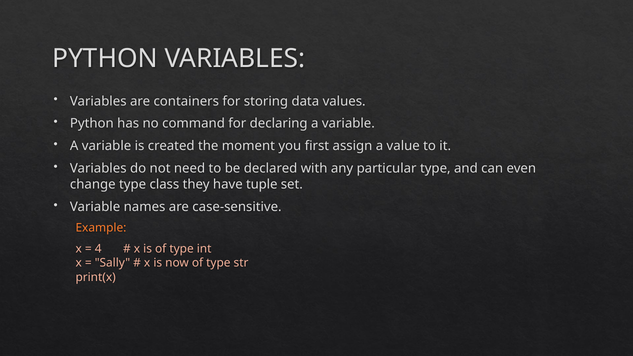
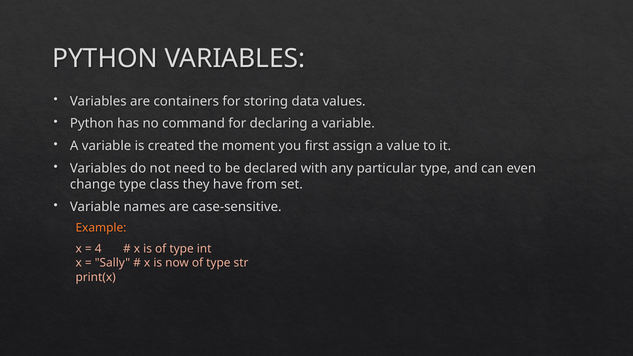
tuple: tuple -> from (262, 184)
